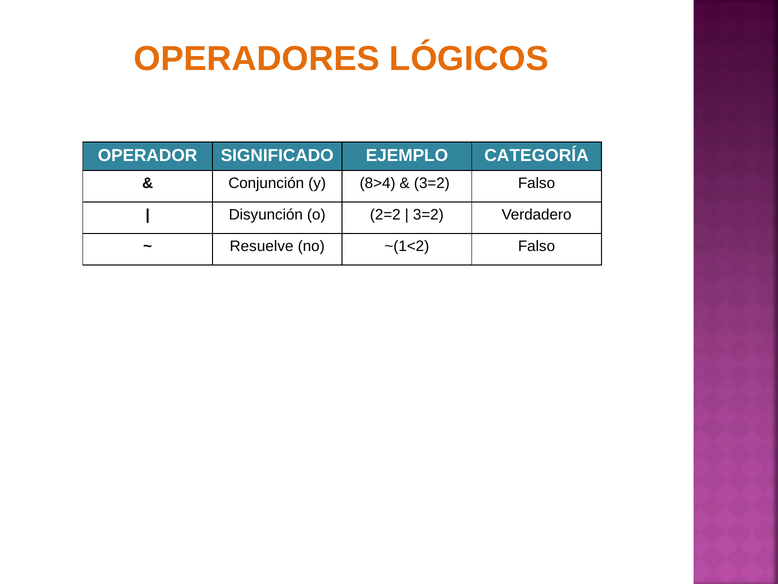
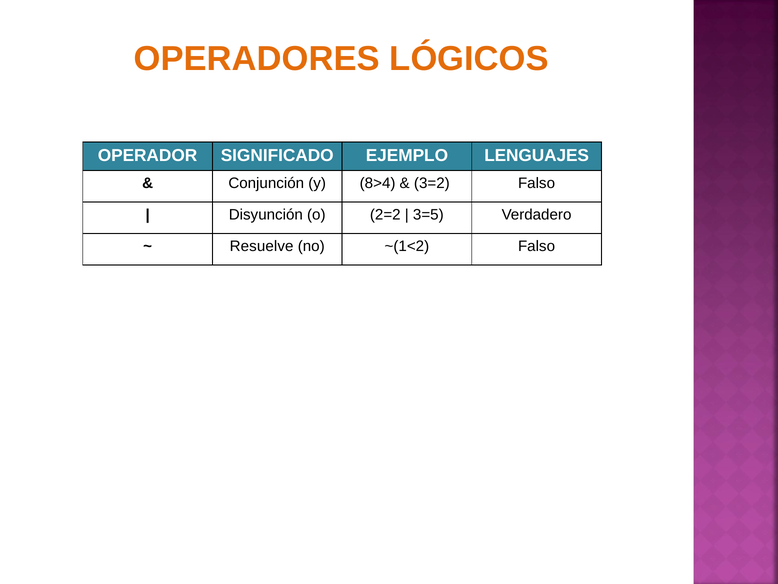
CATEGORÍA: CATEGORÍA -> LENGUAJES (537, 156)
3=2: 3=2 -> 3=5 (428, 215)
